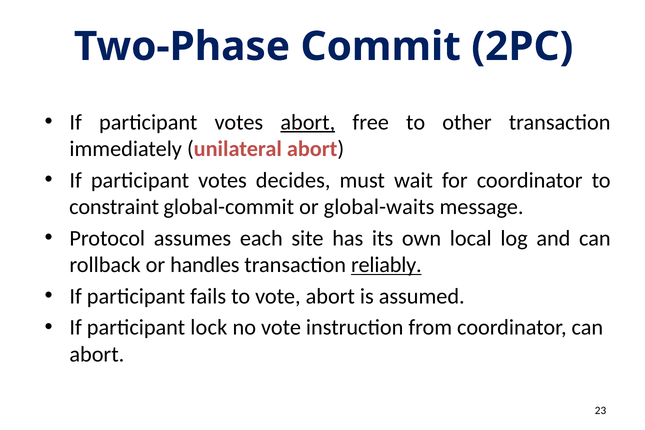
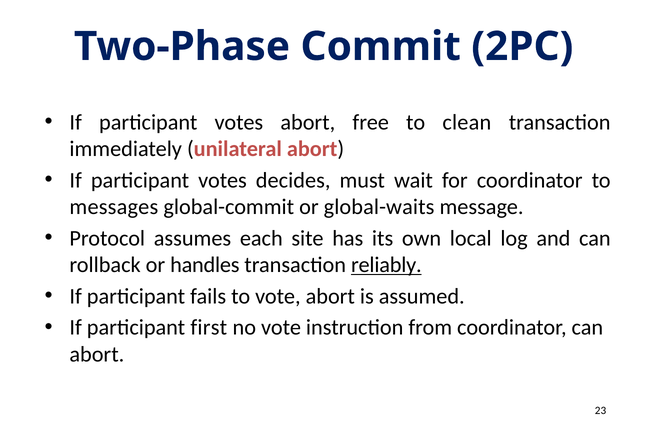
abort underline: present -> none (308, 122)
other: other -> clean (467, 122)
constraint: constraint -> messages (114, 207)
lock: lock -> first (209, 327)
